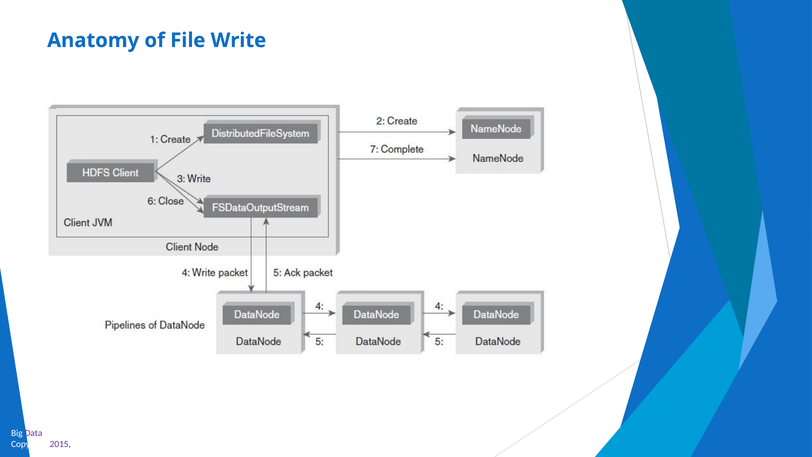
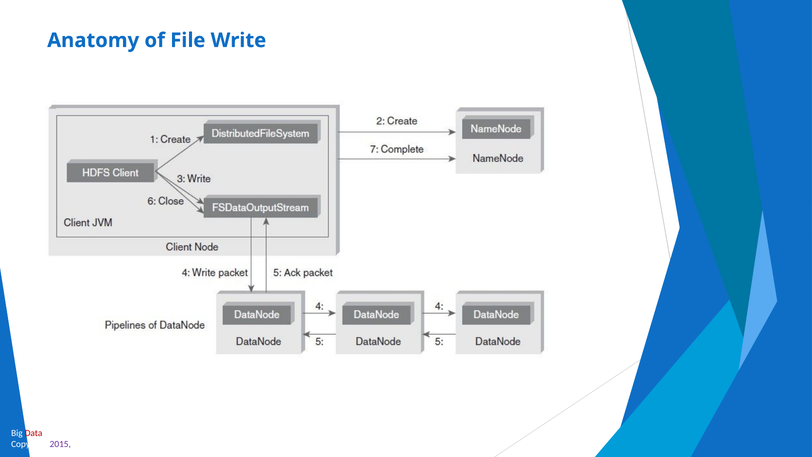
Data colour: purple -> red (34, 433)
